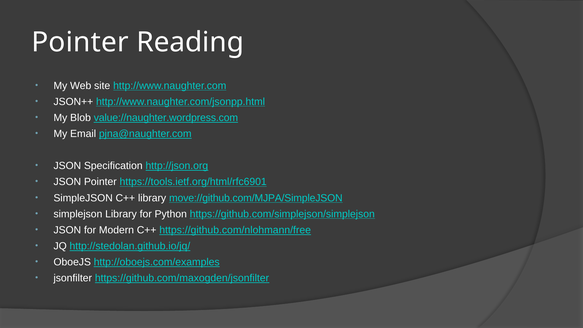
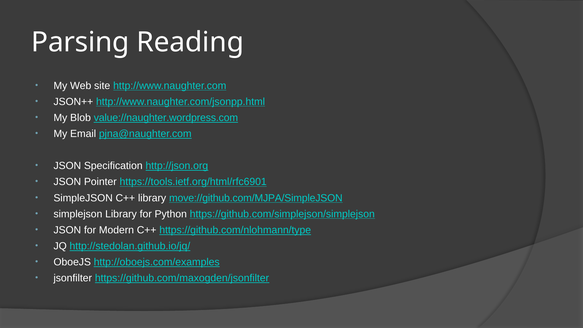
Pointer: Pointer -> Parsing (80, 42)
https://github.com/nlohmann/free: https://github.com/nlohmann/free -> https://github.com/nlohmann/type (235, 230)
